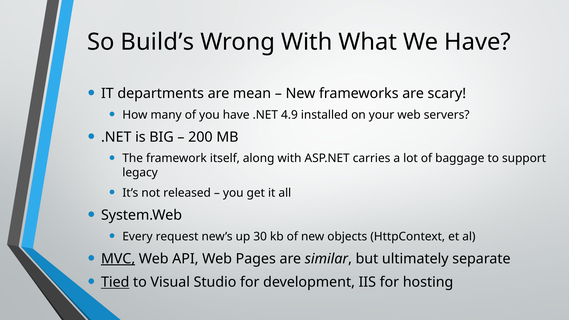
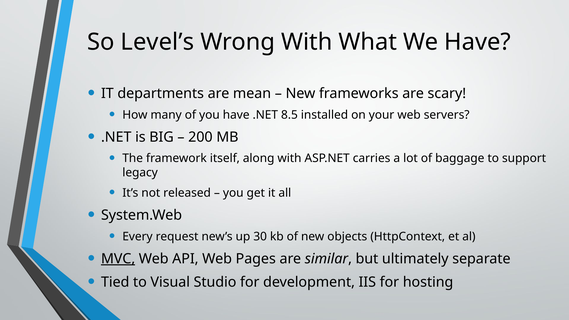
Build’s: Build’s -> Level’s (157, 42)
4.9: 4.9 -> 8.5 (289, 115)
Tied underline: present -> none (115, 282)
